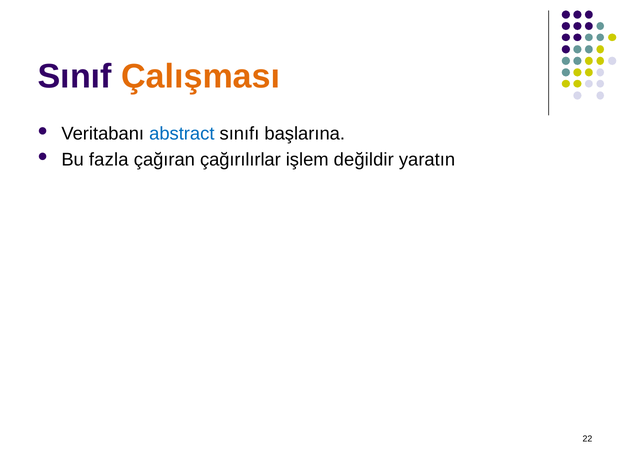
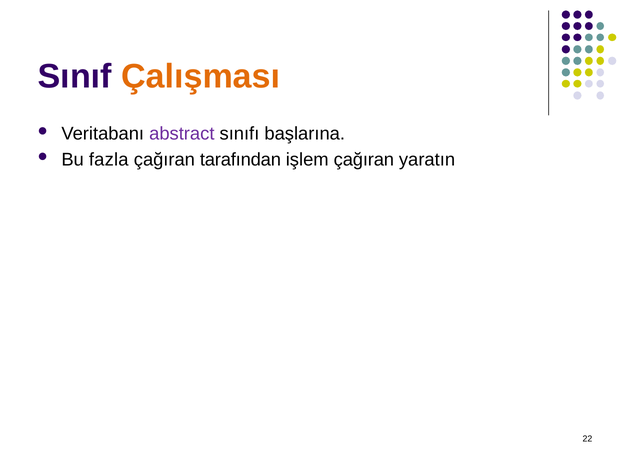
abstract colour: blue -> purple (182, 134)
çağırılırlar: çağırılırlar -> tarafından (240, 160)
işlem değildir: değildir -> çağıran (364, 160)
